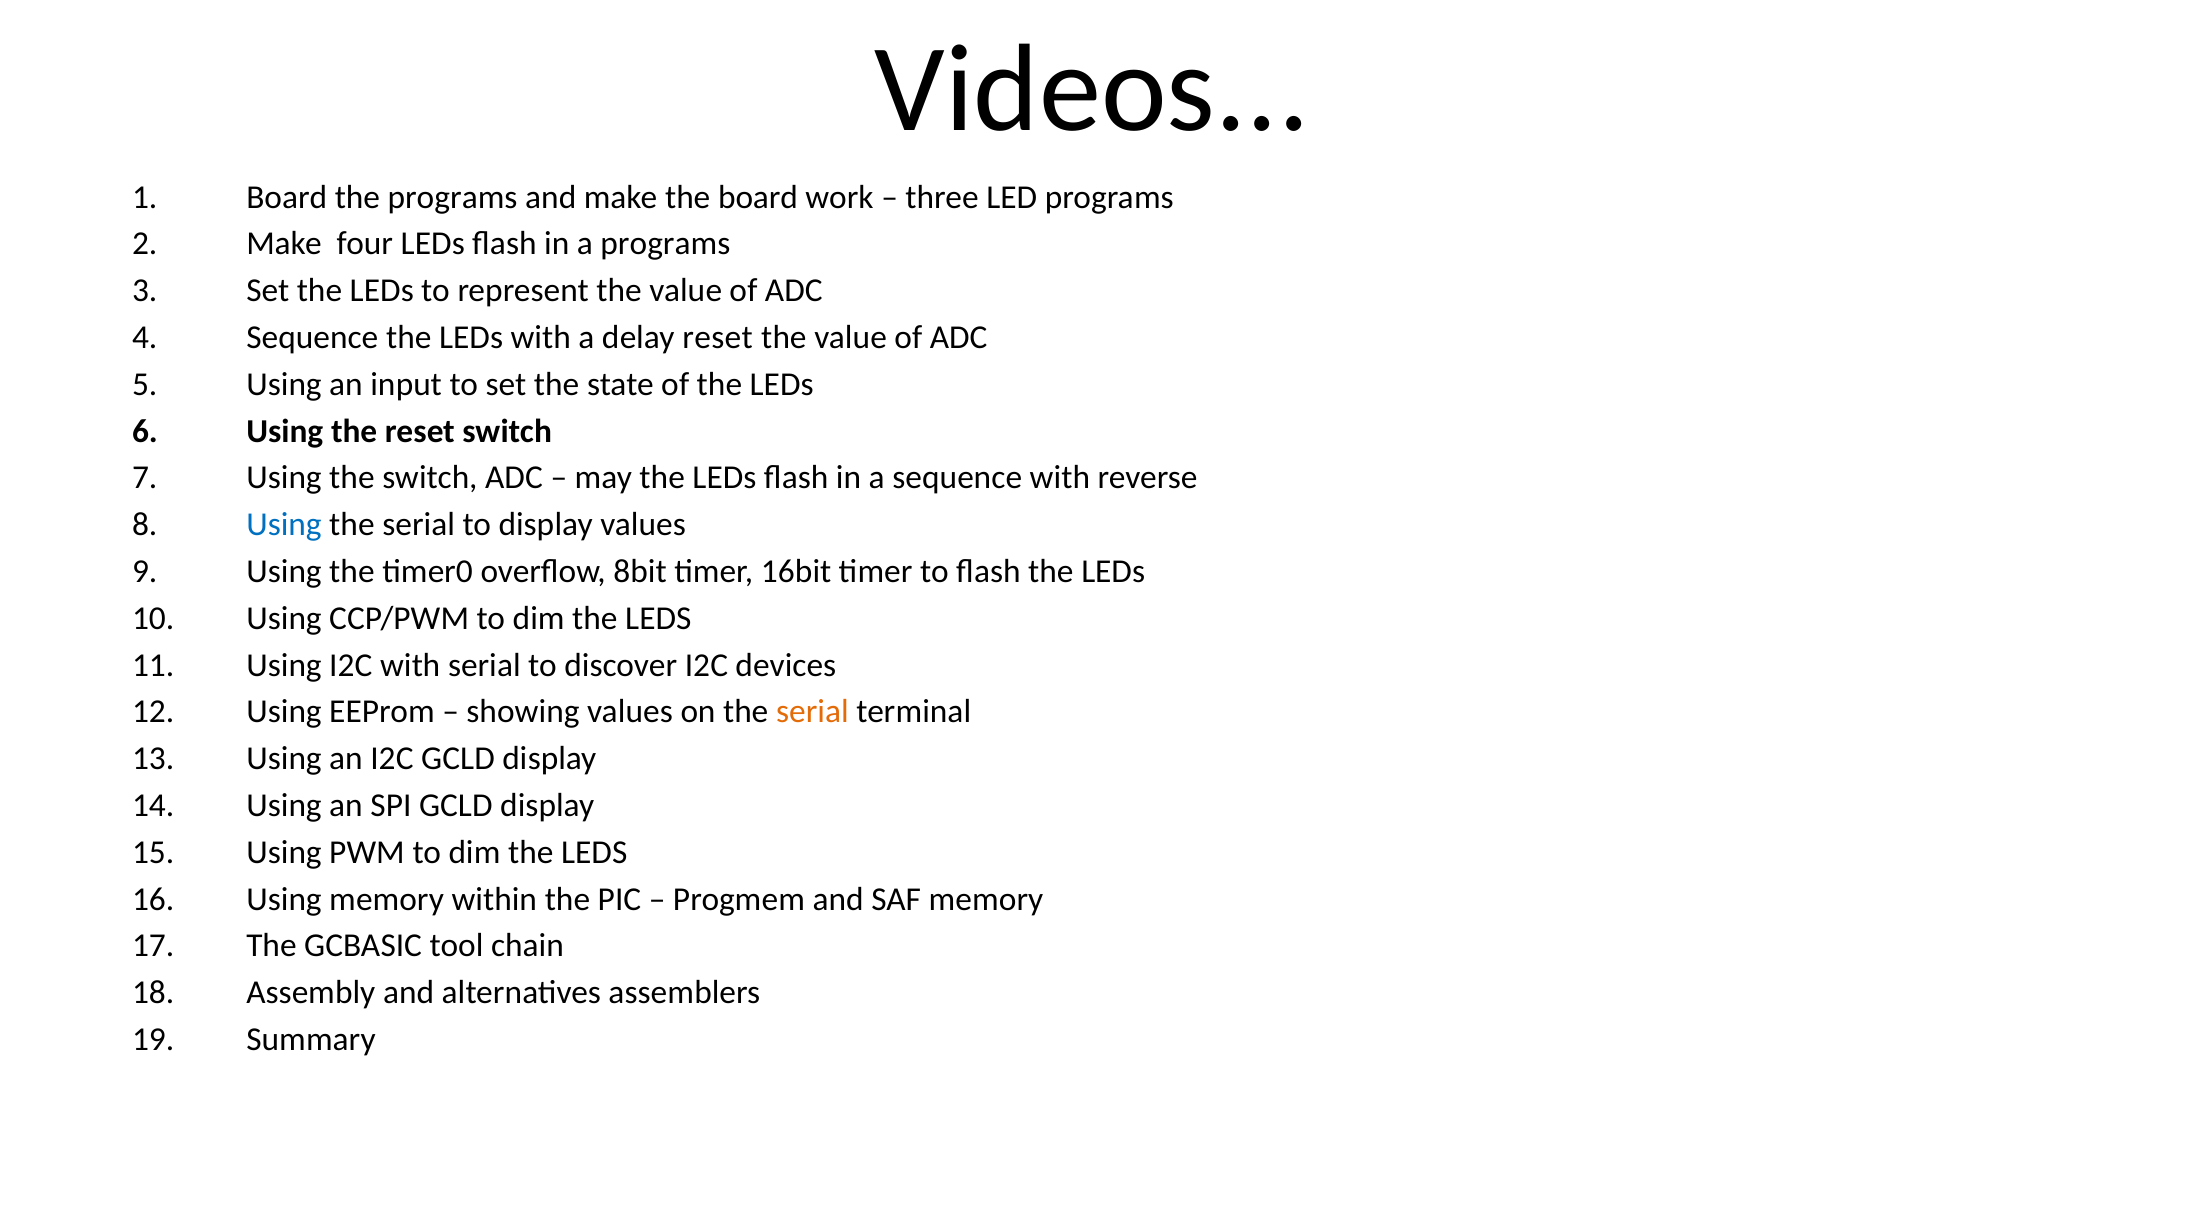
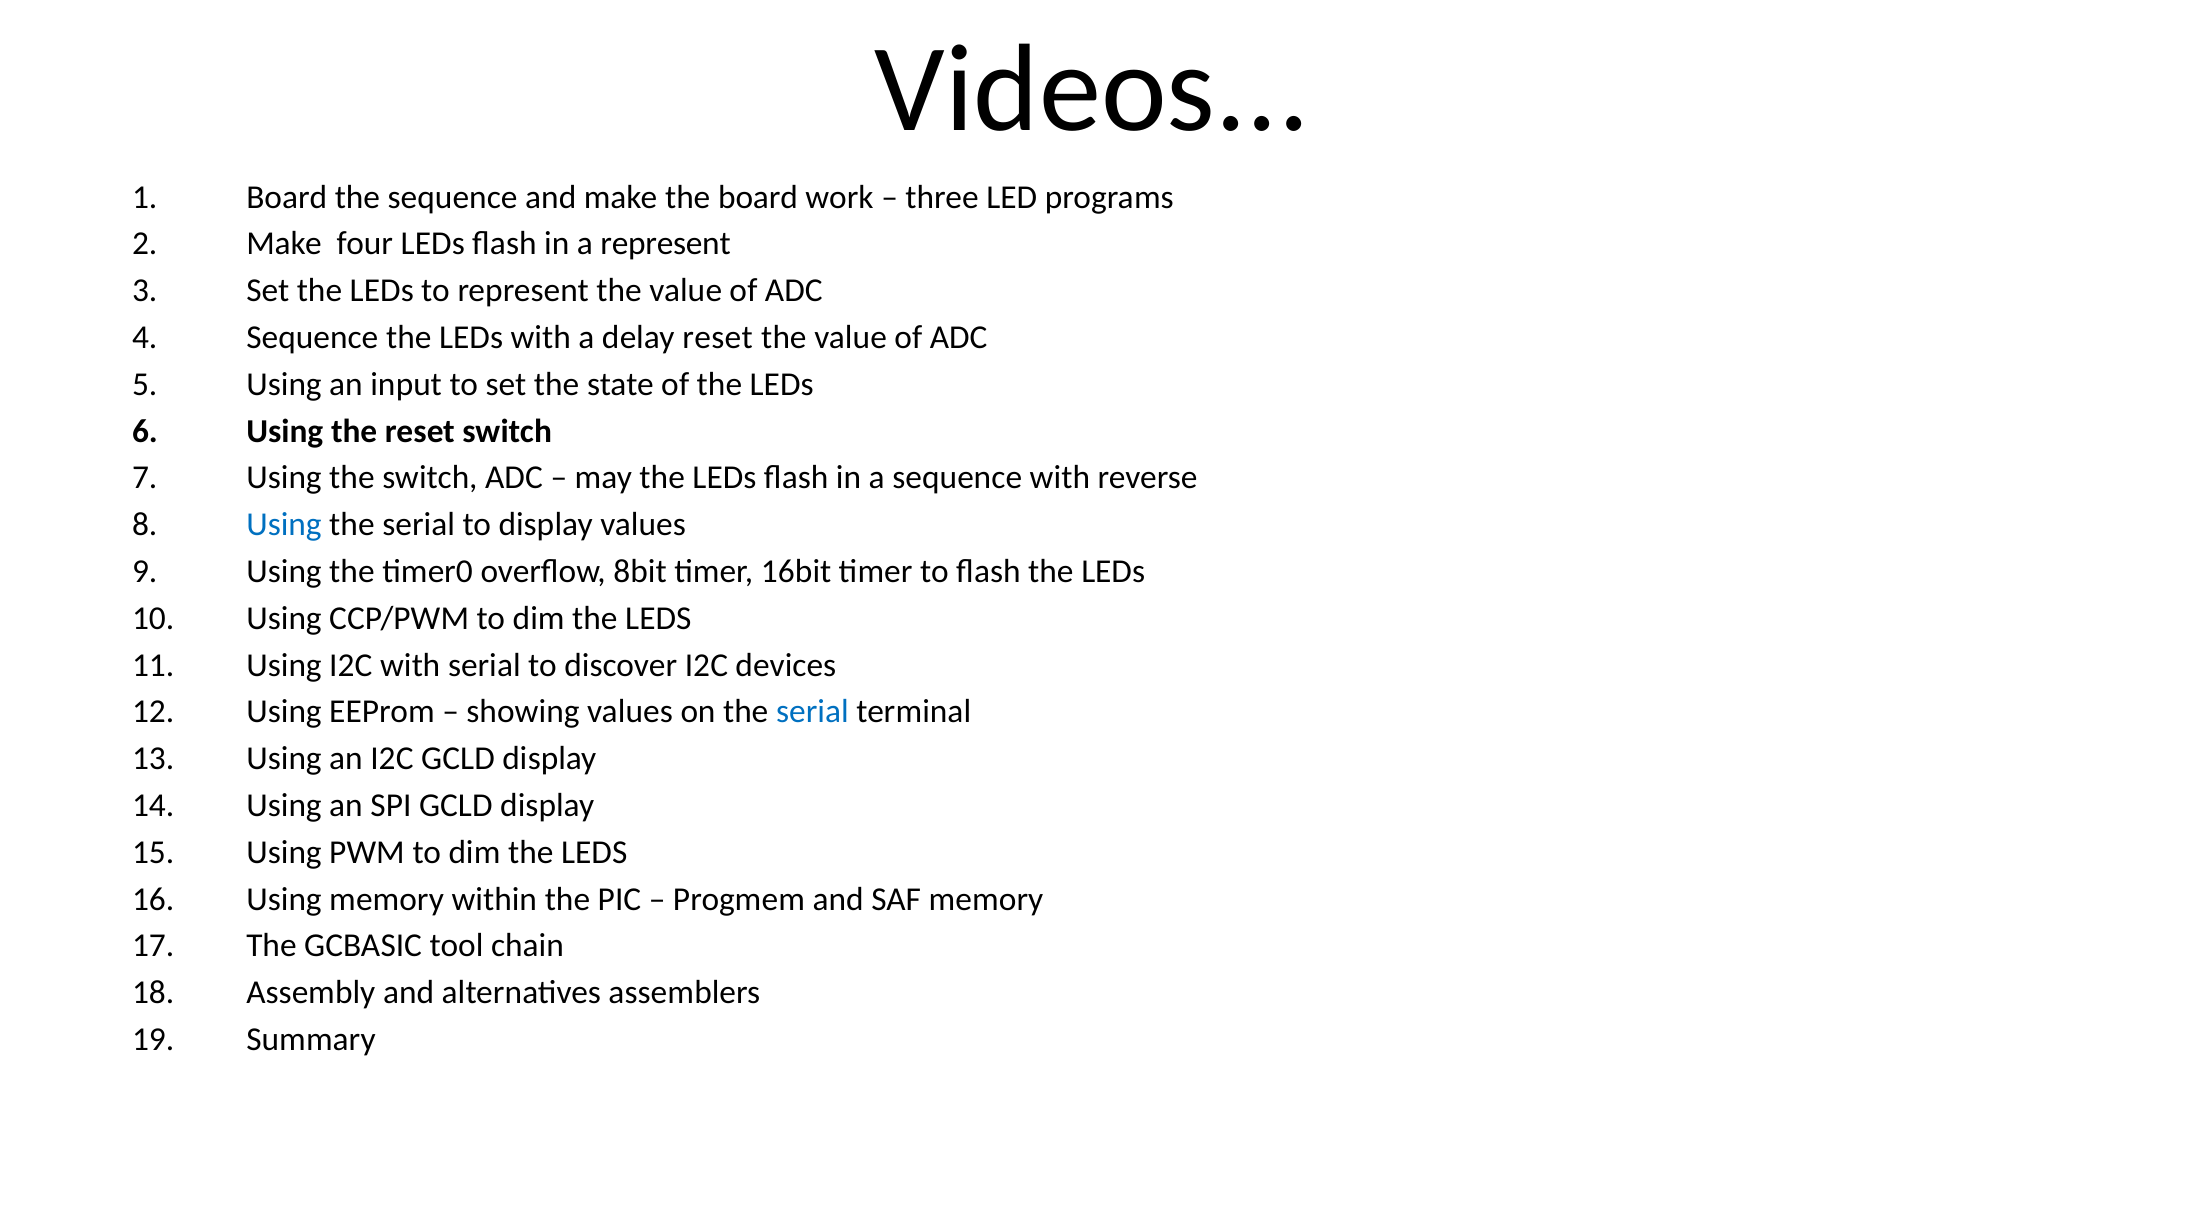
the programs: programs -> sequence (453, 197)
a programs: programs -> represent (666, 244)
serial colour: orange -> blue (812, 712)
